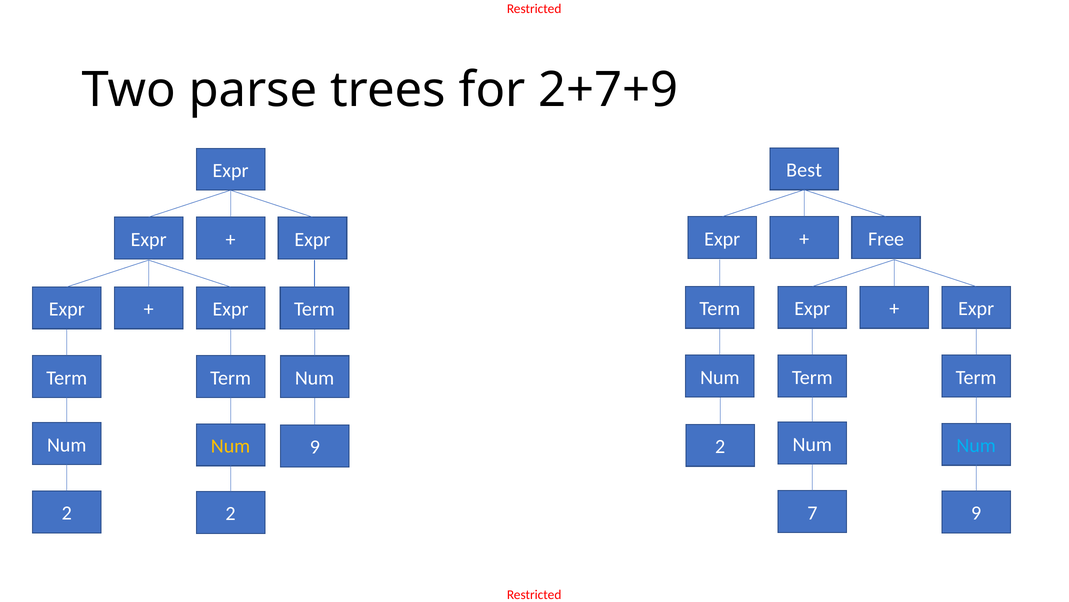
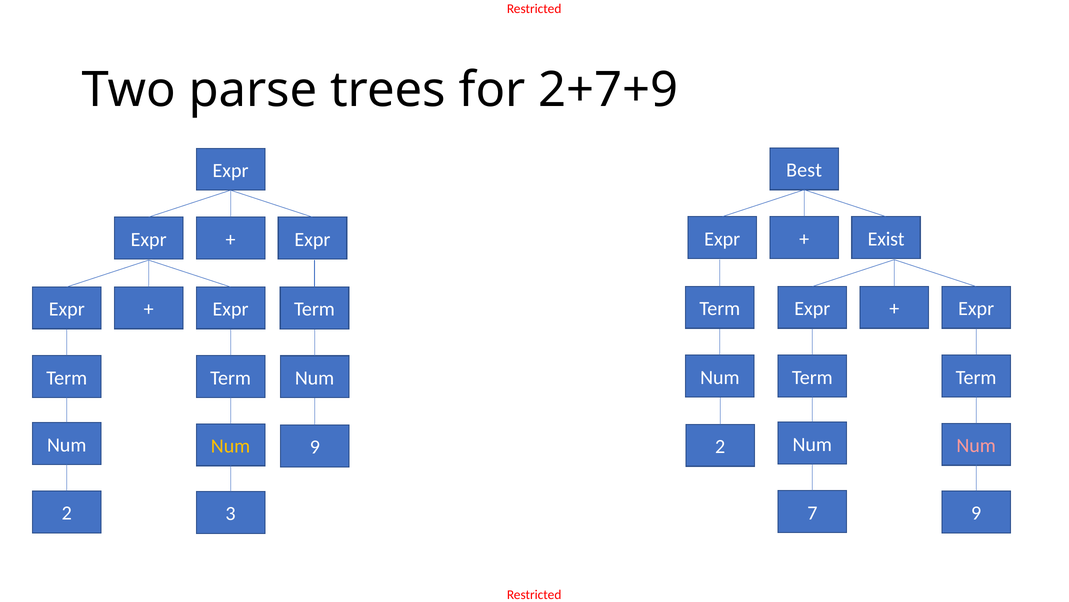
Free: Free -> Exist (886, 239)
Num colour: light blue -> pink (976, 445)
2 2: 2 -> 3 (231, 513)
